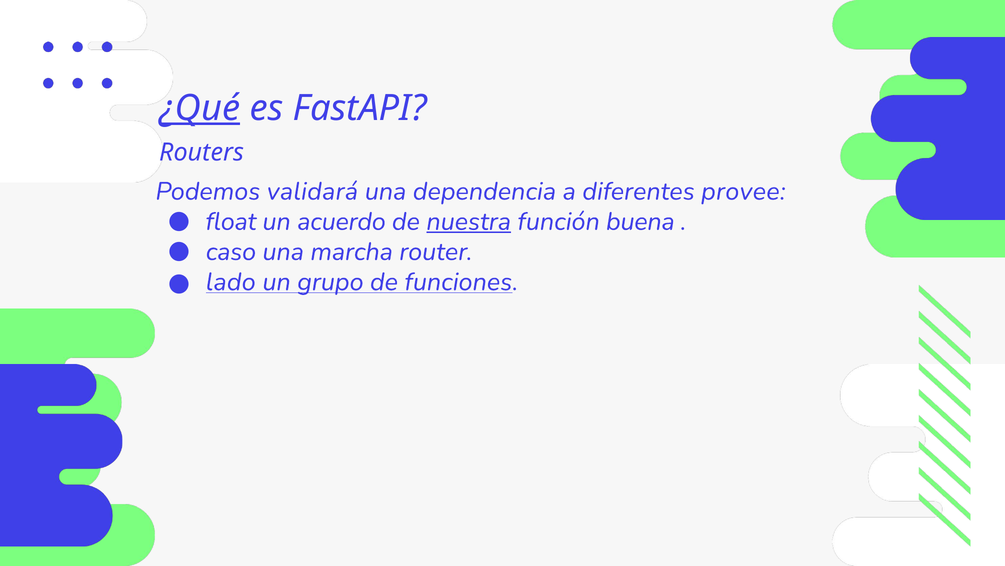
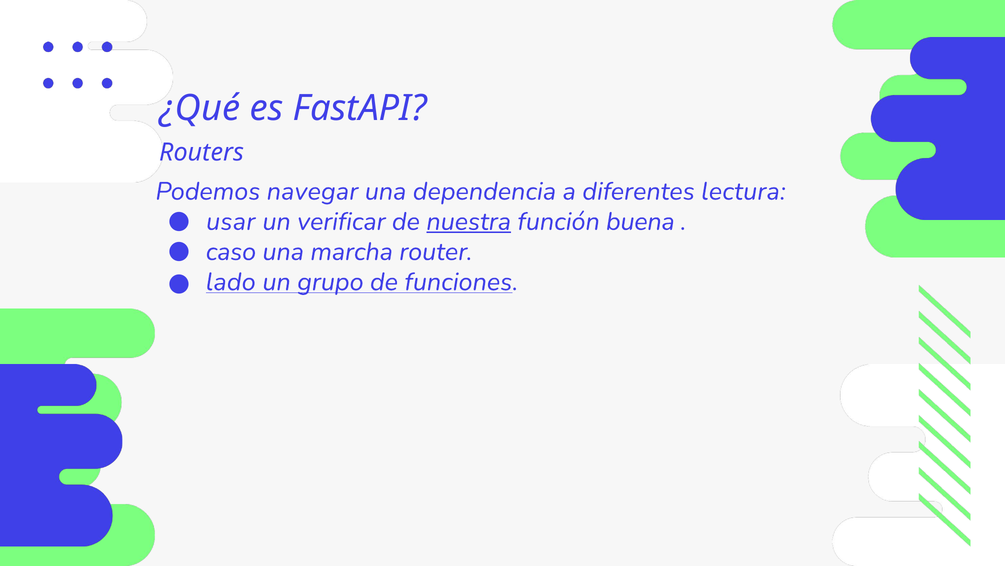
¿Qué underline: present -> none (200, 108)
validará: validará -> navegar (312, 191)
provee: provee -> lectura (743, 191)
float: float -> usar (231, 221)
acuerdo: acuerdo -> verificar (341, 221)
